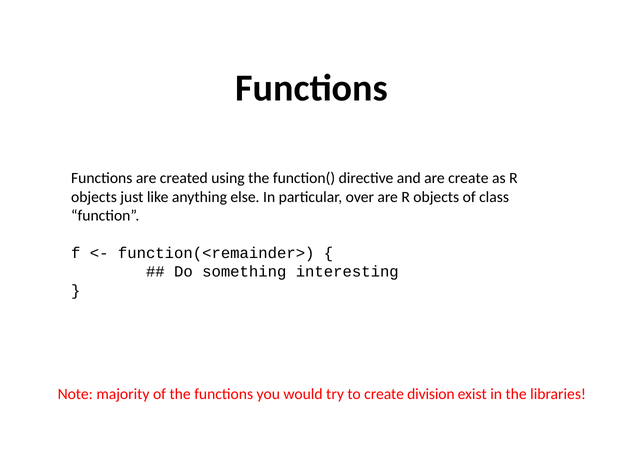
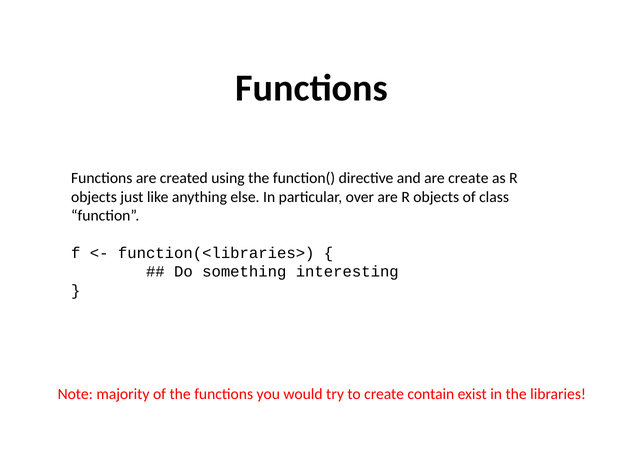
function(<remainder>: function(<remainder> -> function(<libraries> (216, 253)
division: division -> contain (431, 394)
